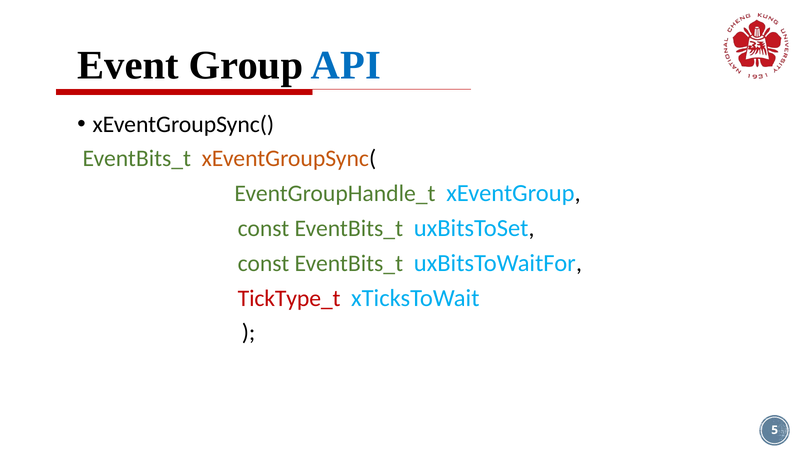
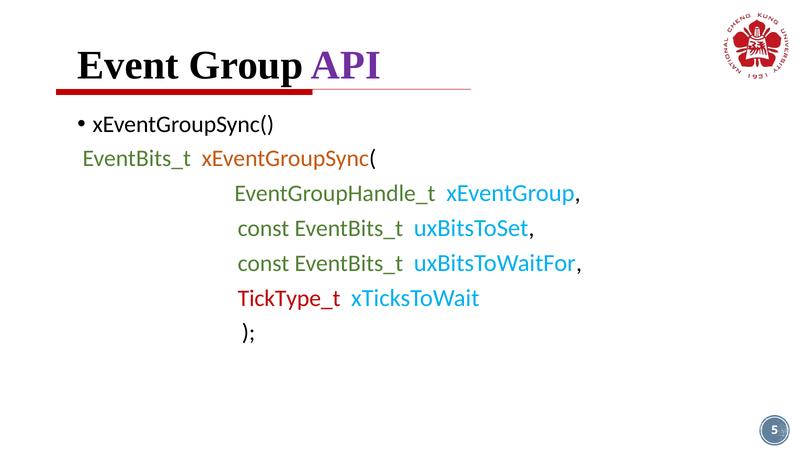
API colour: blue -> purple (346, 65)
